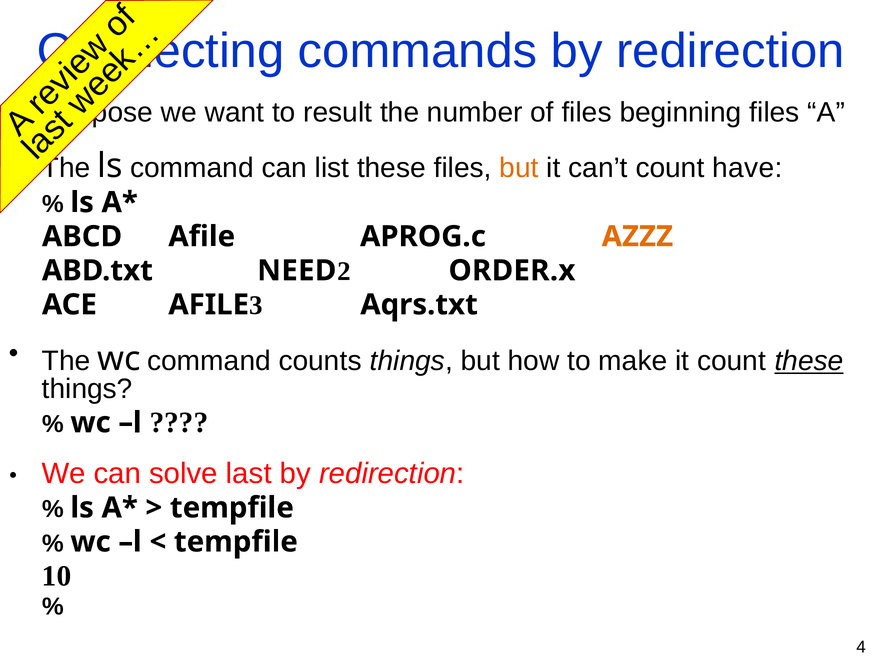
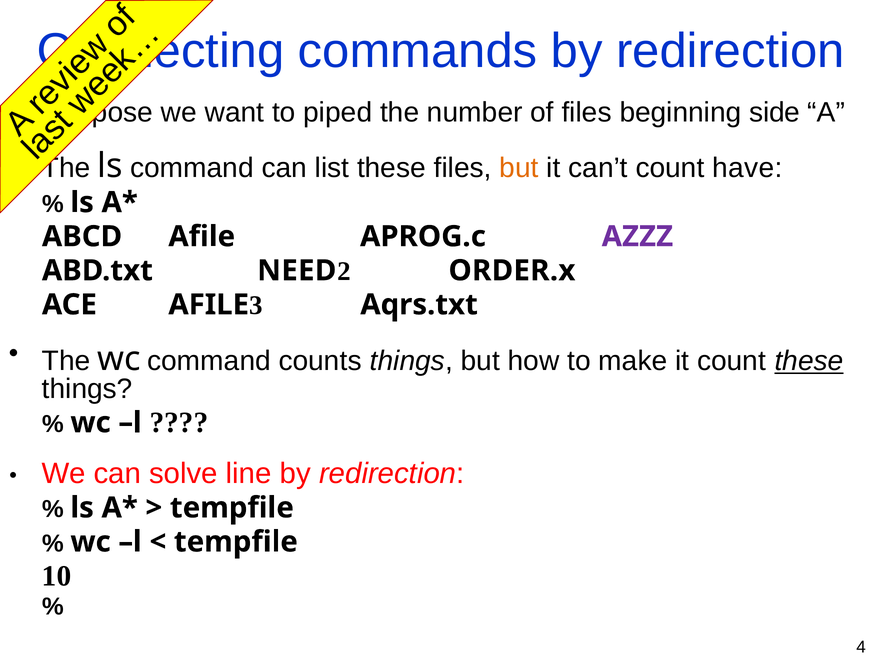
result: result -> piped (338, 112)
beginning files: files -> side (775, 112)
AZZZ colour: orange -> purple (637, 237)
last: last -> line (249, 474)
